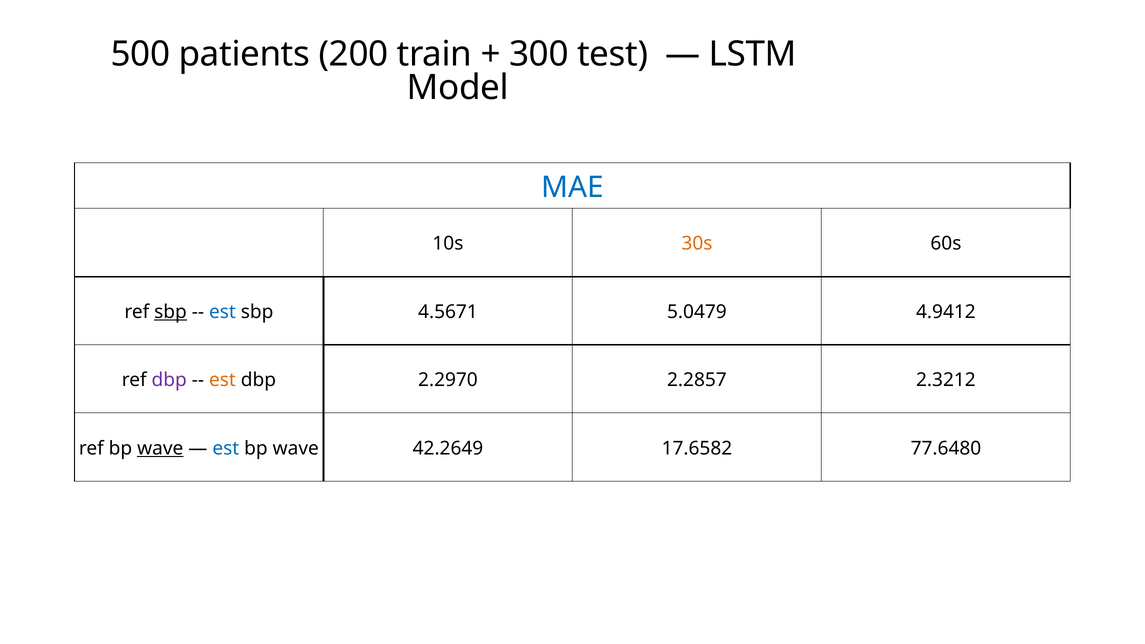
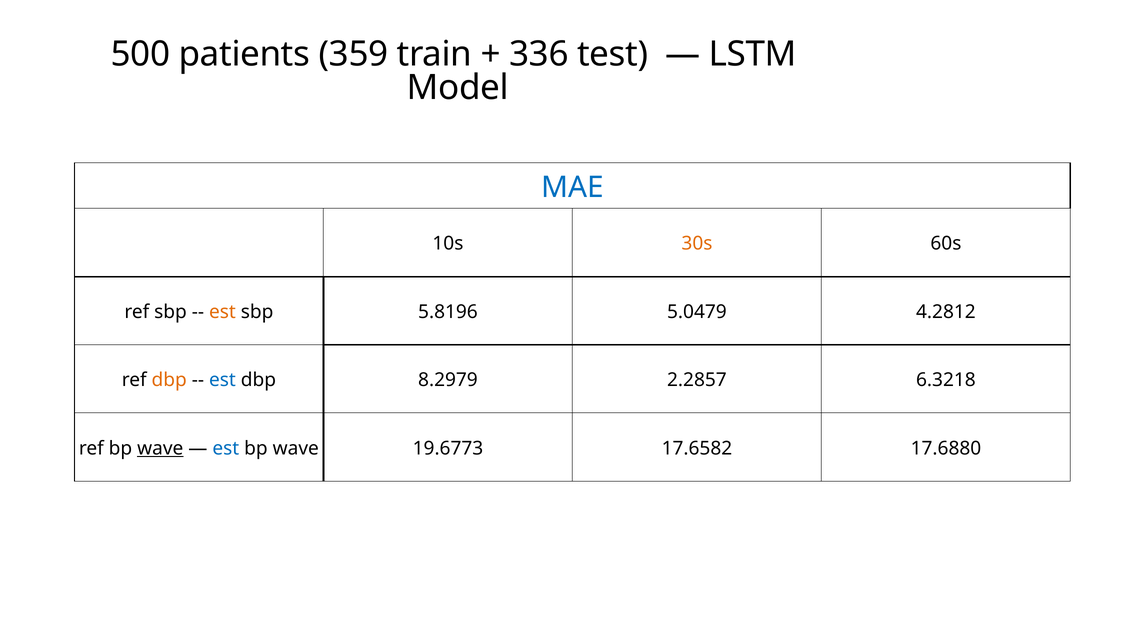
200: 200 -> 359 (354, 54)
300: 300 -> 336 (539, 54)
sbp underline: present -> none (170, 312)
est colour: blue -> orange (222, 312)
4.5671: 4.5671 -> 5.8196 (448, 312)
4.9412: 4.9412 -> 4.2812 (946, 312)
dbp colour: purple -> orange (169, 380)
est colour: orange -> blue (222, 380)
2.2970: 2.2970 -> 8.2979 (448, 380)
2.3212: 2.3212 -> 6.3218 (946, 380)
42.2649: 42.2649 -> 19.6773 (448, 448)
77.6480: 77.6480 -> 17.6880 (946, 448)
